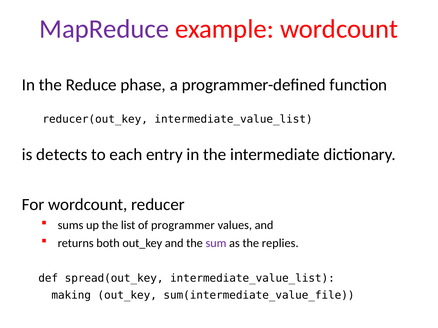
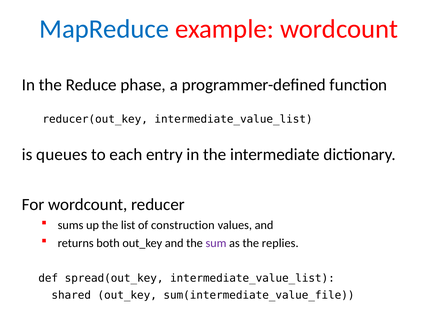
MapReduce colour: purple -> blue (104, 29)
detects: detects -> queues (62, 155)
programmer: programmer -> construction (183, 226)
making: making -> shared (71, 296)
